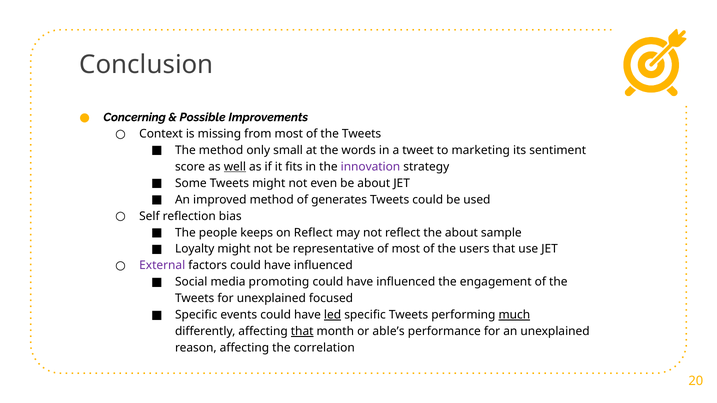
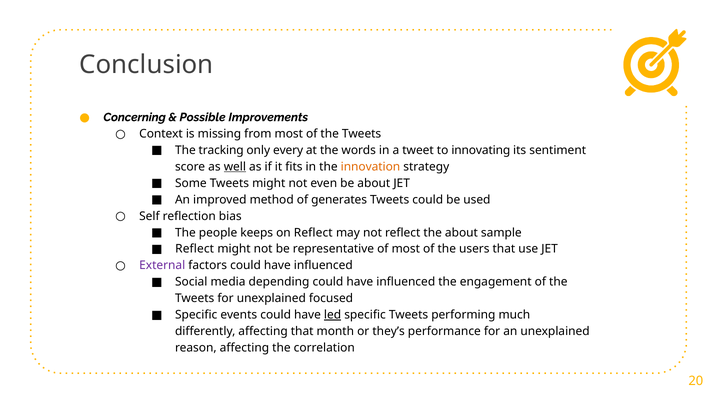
The method: method -> tracking (221, 150)
small: small -> every (288, 150)
marketing: marketing -> innovating (481, 150)
innovation colour: purple -> orange (370, 167)
Loyalty: Loyalty -> Reflect (195, 249)
promoting: promoting -> depending (279, 282)
much underline: present -> none (514, 315)
that underline: present -> none (302, 332)
able’s: able’s -> they’s (389, 332)
